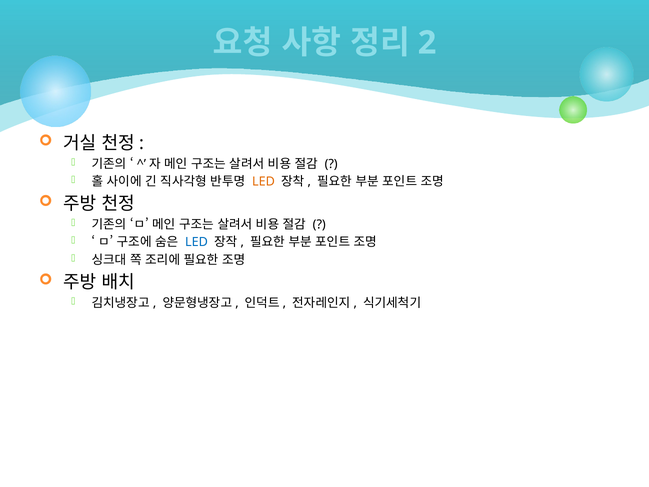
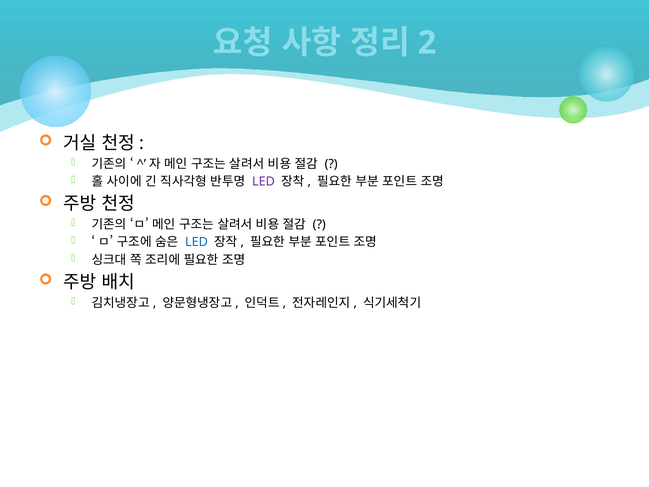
LED colour: orange -> purple (264, 181)
